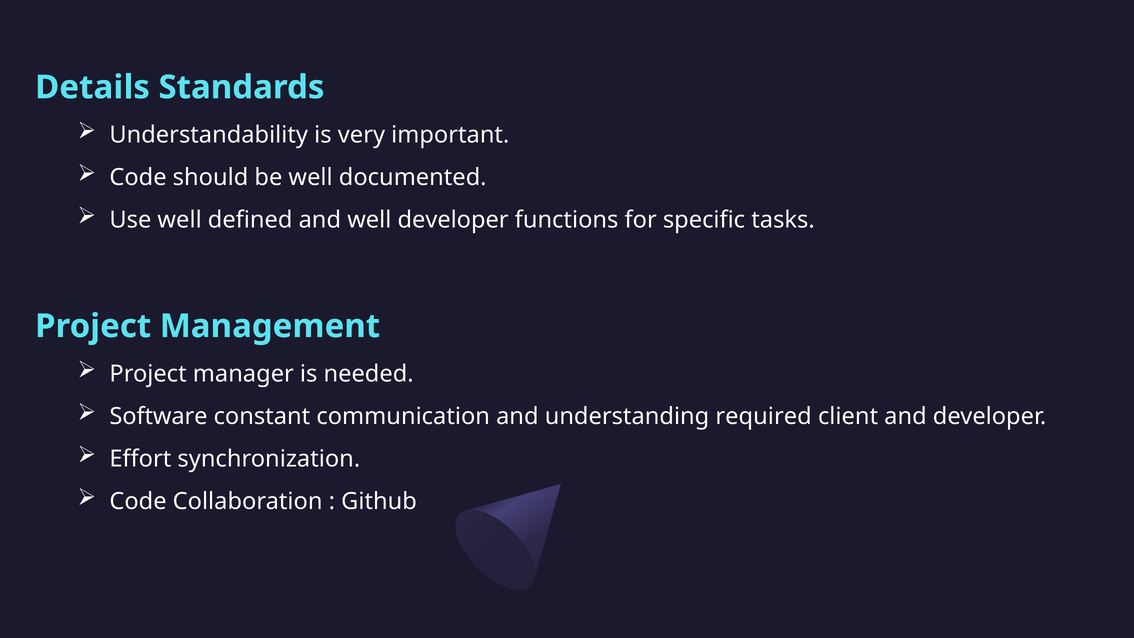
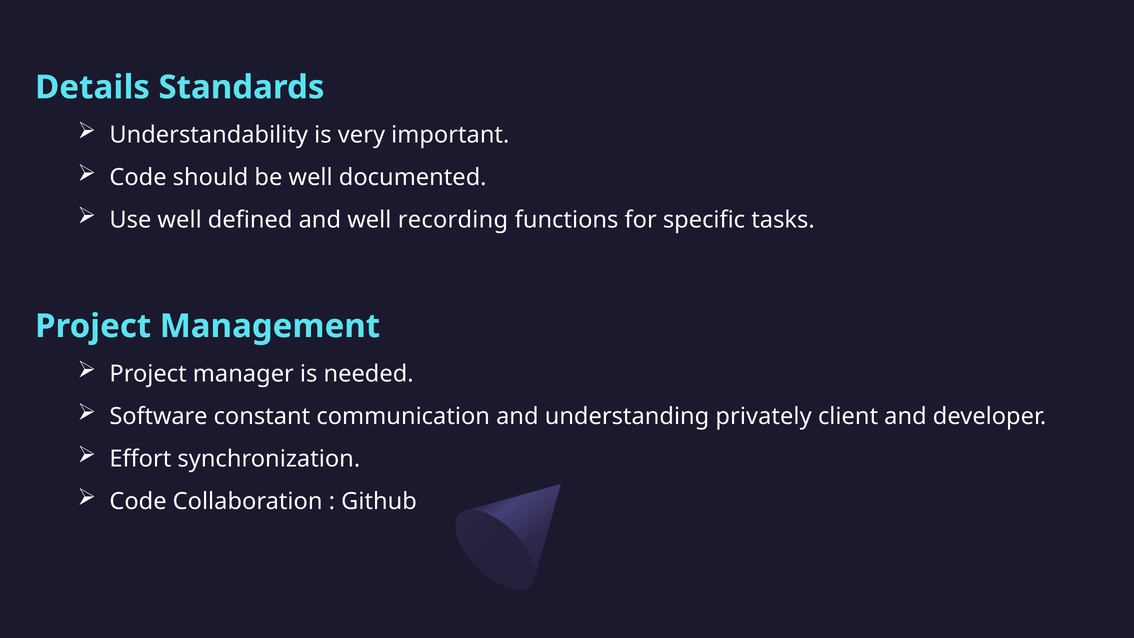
well developer: developer -> recording (453, 220)
required: required -> privately (764, 416)
